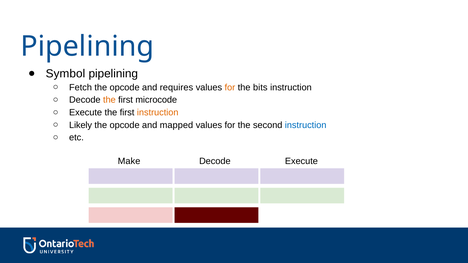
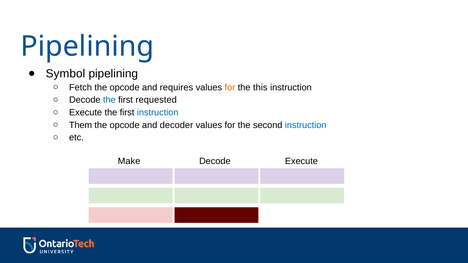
bits: bits -> this (260, 88)
the colour: orange -> blue (109, 100)
microcode: microcode -> requested (156, 100)
instruction colour: orange -> blue (158, 113)
Likely: Likely -> Them (81, 125)
mapped: mapped -> decoder (176, 125)
